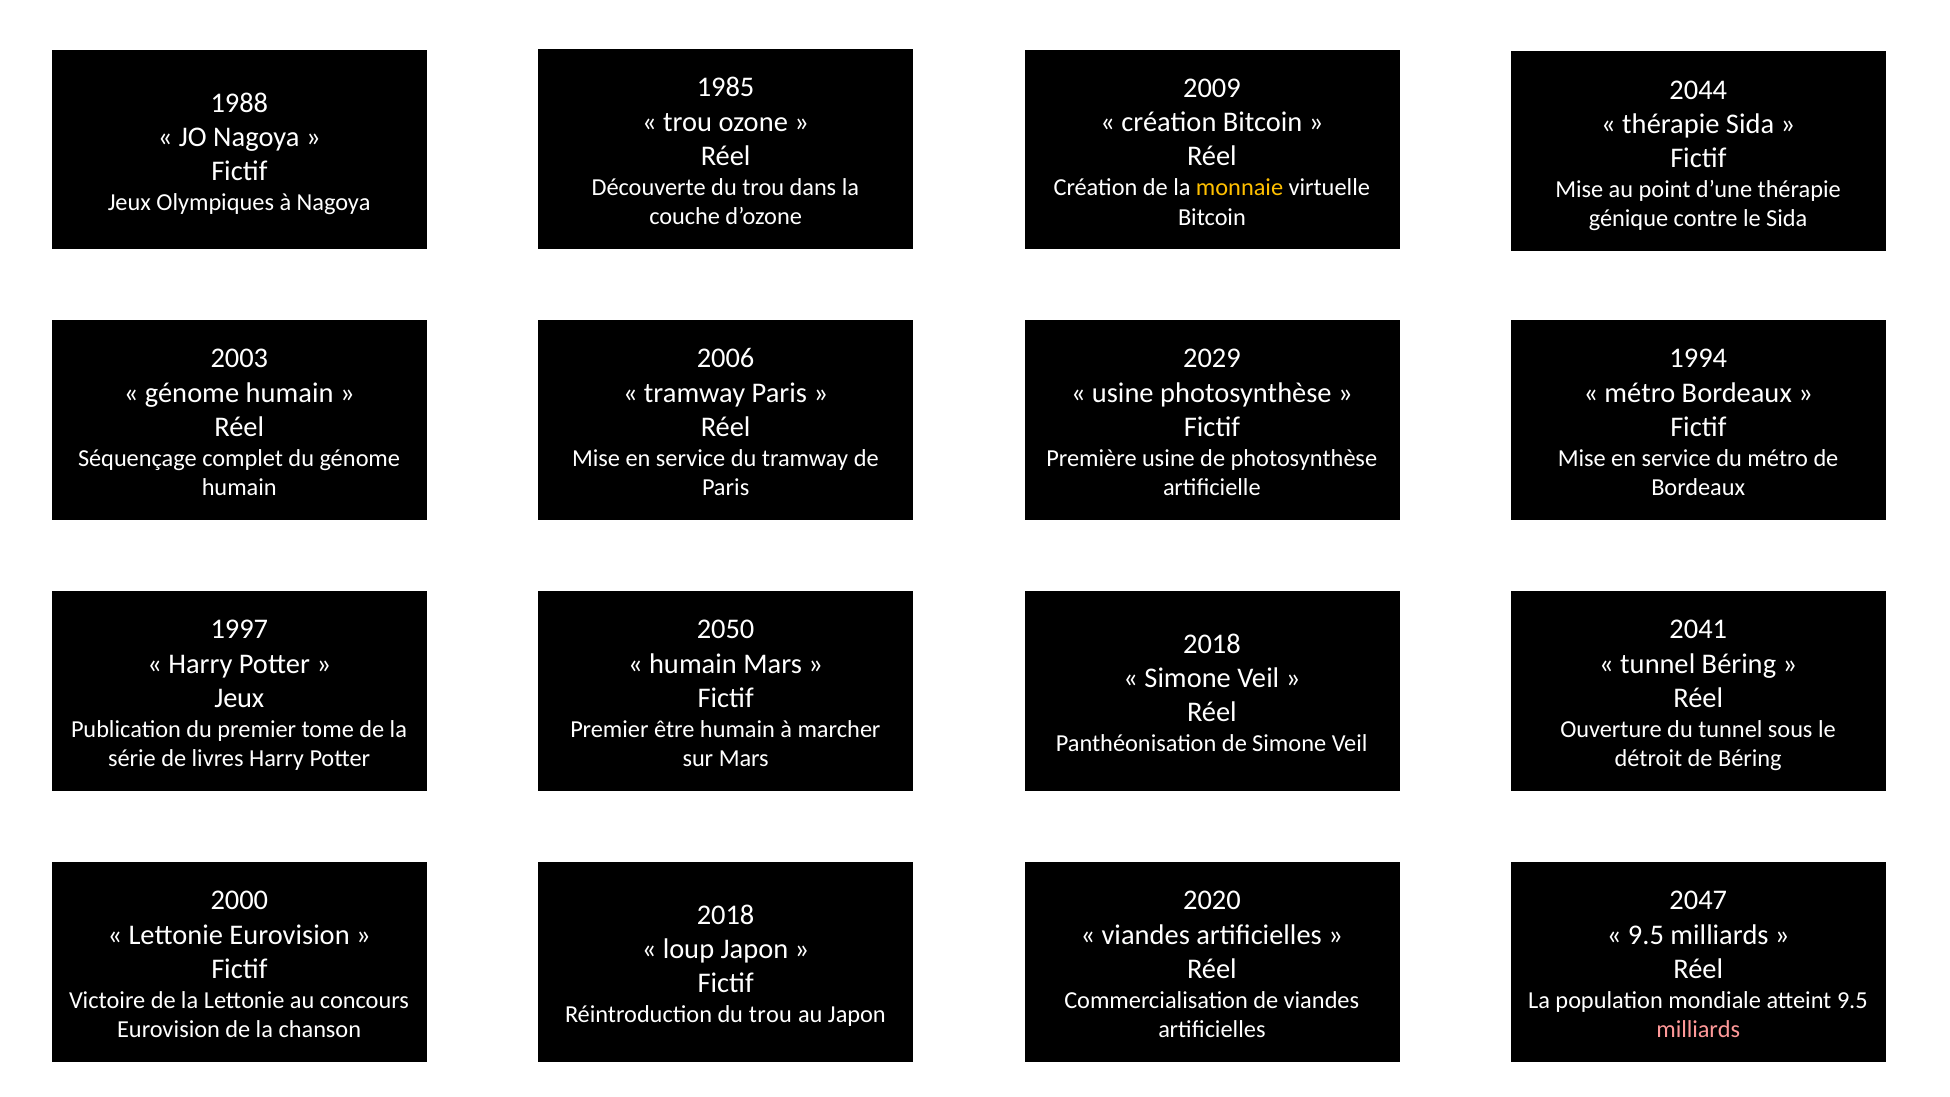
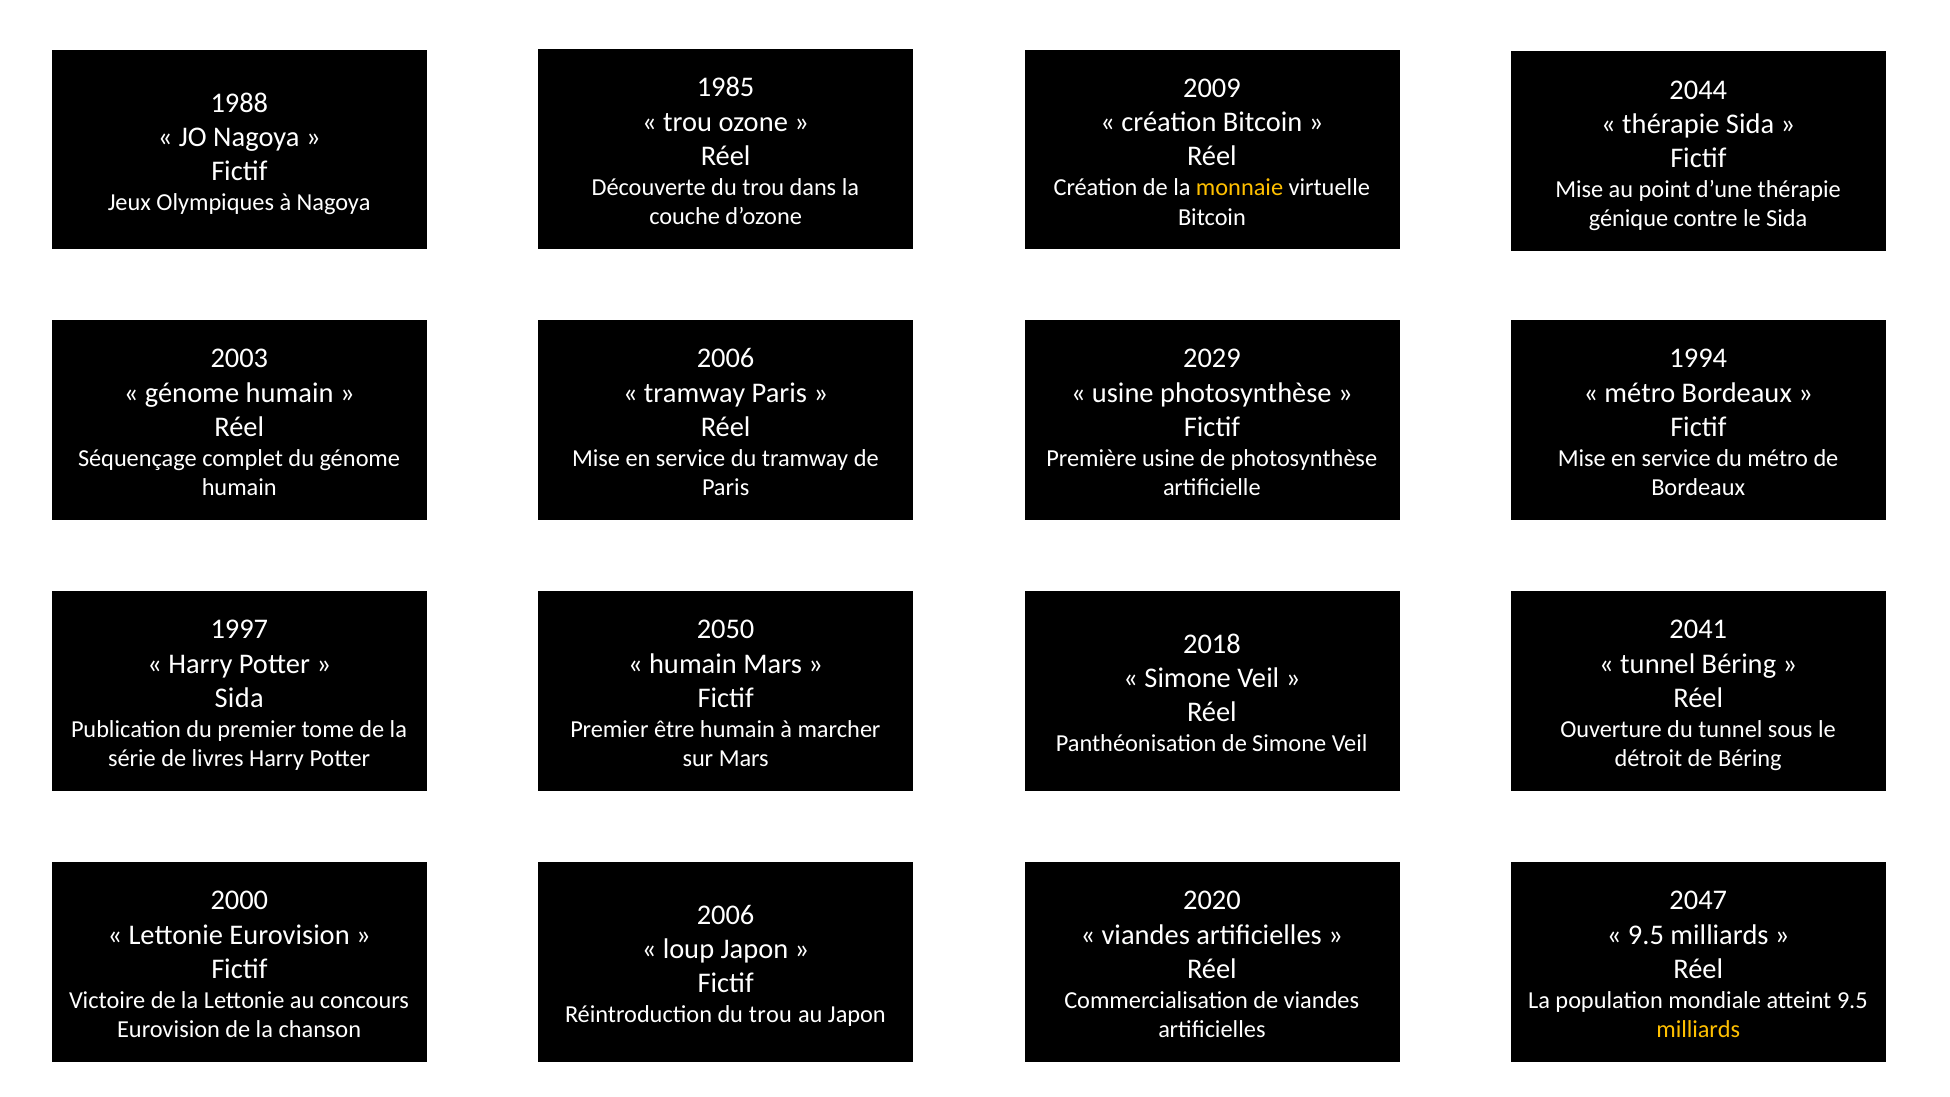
Jeux: Jeux -> Sida (239, 698)
2018: 2018 -> 2006 (726, 915)
milliards colour: pink -> yellow (1698, 1029)
